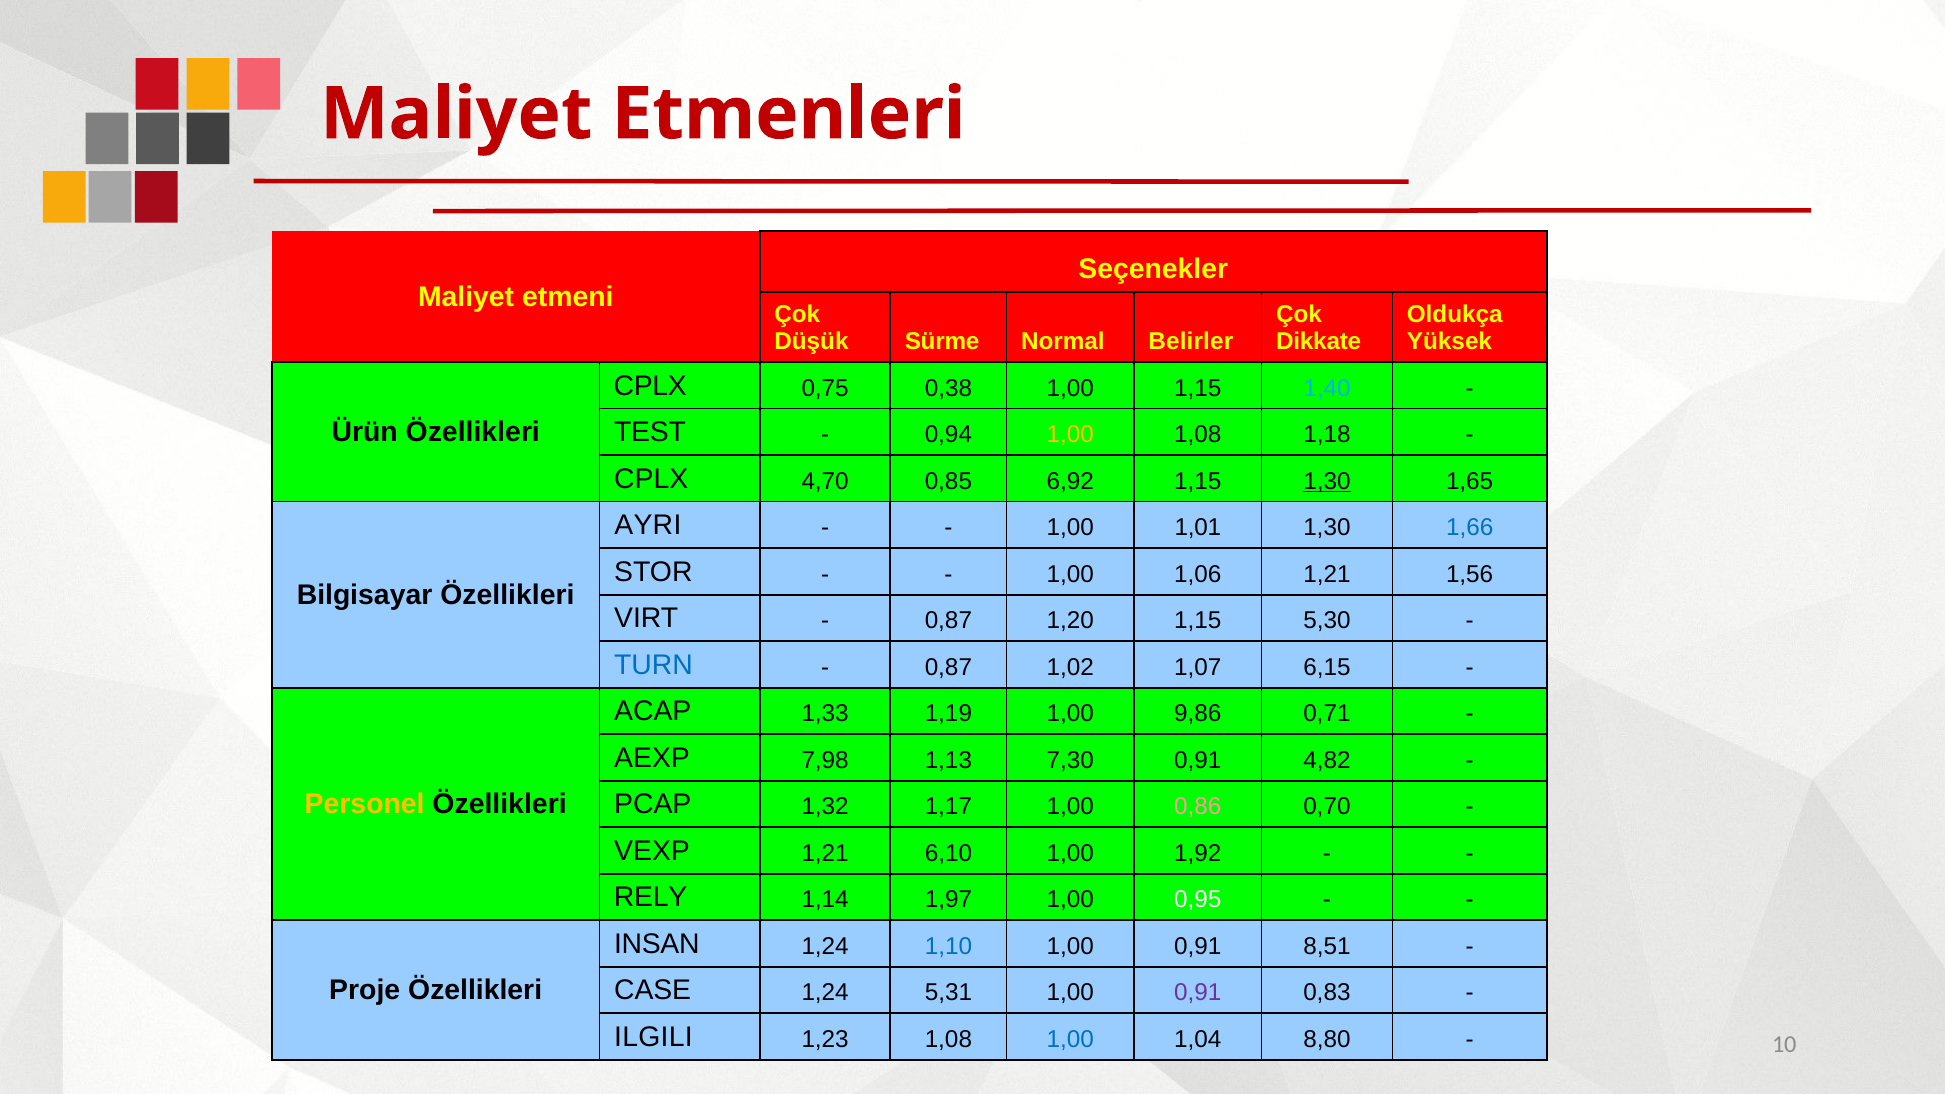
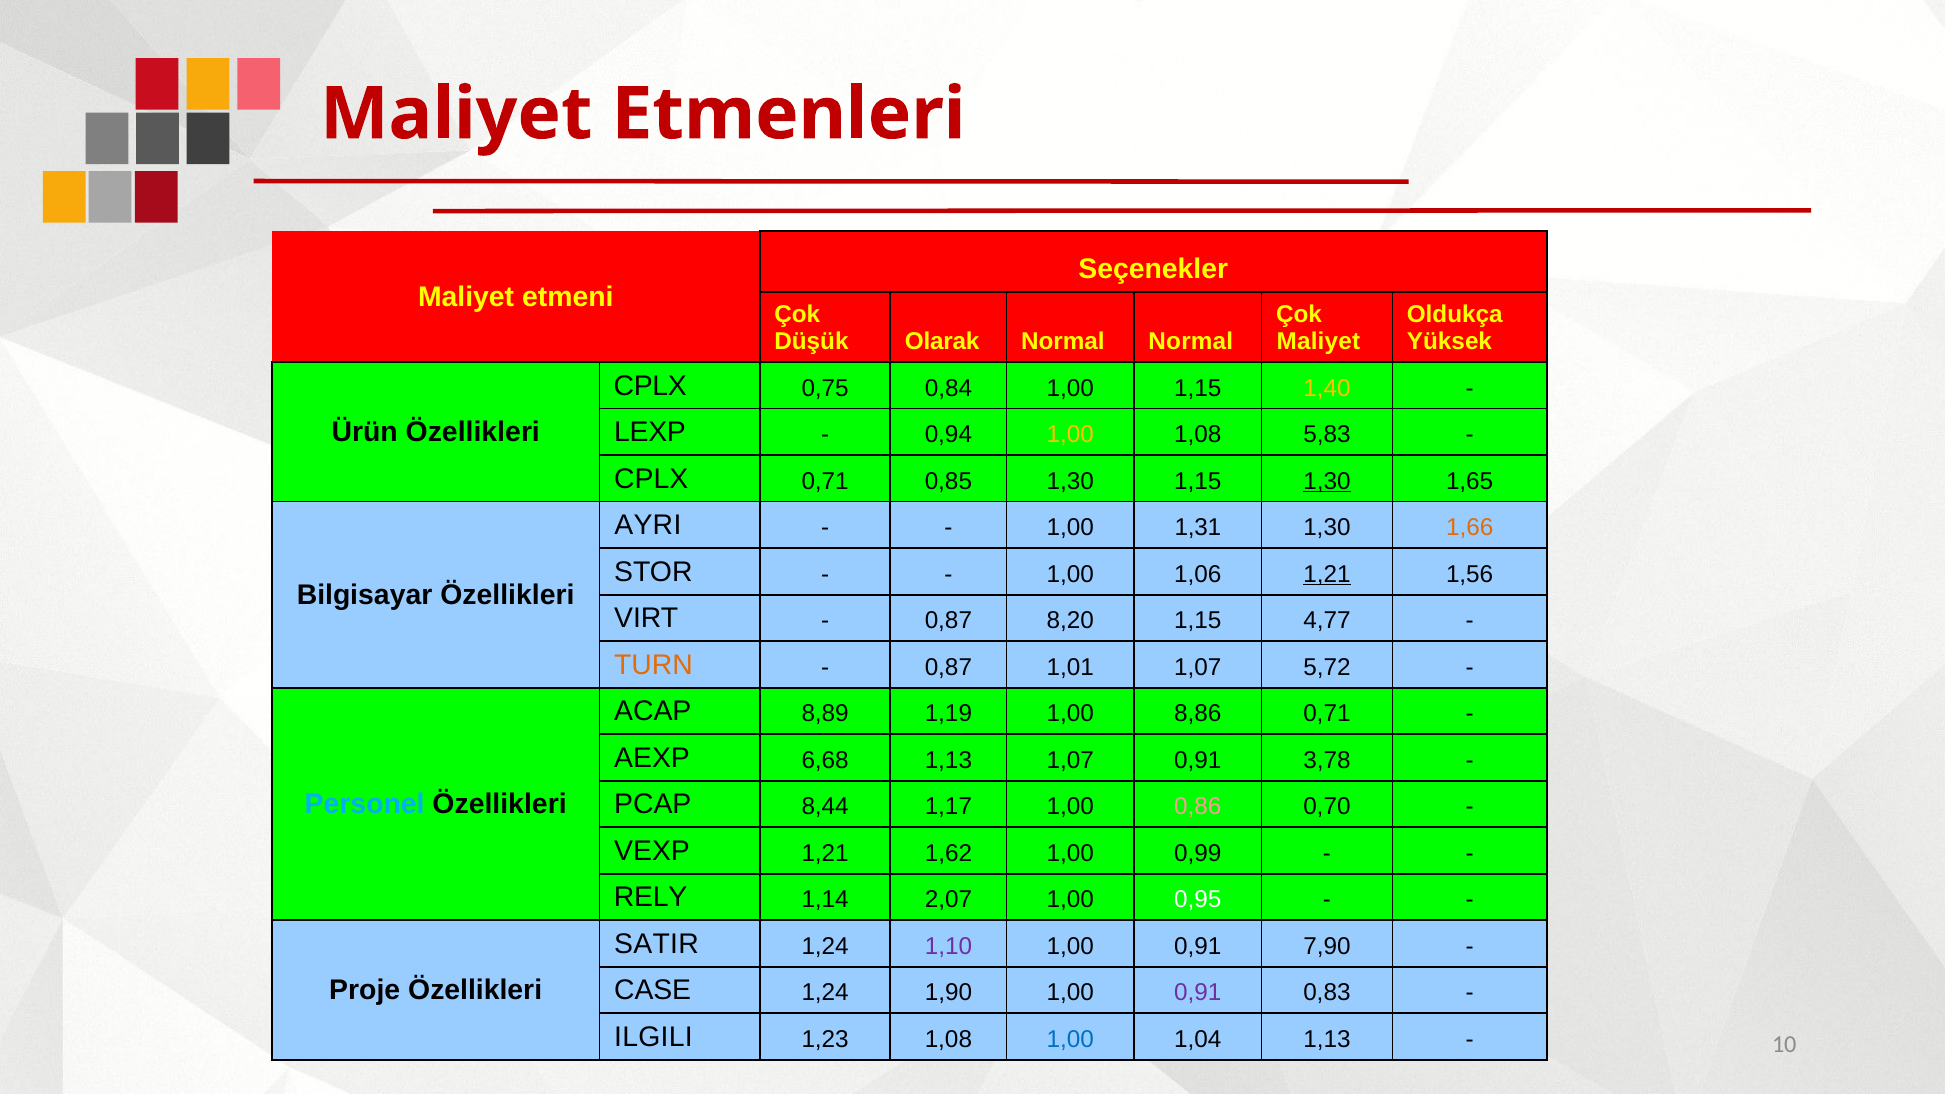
Sürme: Sürme -> Olarak (942, 342)
Normal Belirler: Belirler -> Normal (1191, 342)
Dikkate: Dikkate -> Maliyet (1318, 342)
0,38: 0,38 -> 0,84 (948, 388)
1,40 colour: light blue -> yellow (1327, 388)
TEST: TEST -> LEXP (650, 432)
1,18: 1,18 -> 5,83 (1327, 435)
CPLX 4,70: 4,70 -> 0,71 (825, 481)
0,85 6,92: 6,92 -> 1,30 (1070, 481)
1,01: 1,01 -> 1,31 (1198, 528)
1,66 colour: blue -> orange (1470, 528)
1,21 underline: none -> present (1327, 574)
1,20: 1,20 -> 8,20 (1070, 621)
5,30: 5,30 -> 4,77 (1327, 621)
TURN colour: blue -> orange (654, 665)
1,02: 1,02 -> 1,01 (1070, 667)
6,15: 6,15 -> 5,72 (1327, 667)
1,33: 1,33 -> 8,89 (825, 714)
9,86: 9,86 -> 8,86 (1198, 714)
7,98: 7,98 -> 6,68 (825, 760)
1,13 7,30: 7,30 -> 1,07 (1070, 760)
4,82: 4,82 -> 3,78 (1327, 760)
Personel colour: yellow -> light blue (365, 804)
1,32: 1,32 -> 8,44 (825, 807)
6,10: 6,10 -> 1,62 (948, 853)
1,92: 1,92 -> 0,99 (1198, 853)
1,97: 1,97 -> 2,07 (948, 900)
INSAN: INSAN -> SATIR (657, 944)
1,10 colour: blue -> purple (948, 946)
8,51: 8,51 -> 7,90 (1327, 946)
5,31: 5,31 -> 1,90 (948, 993)
1,04 8,80: 8,80 -> 1,13 (1327, 1039)
